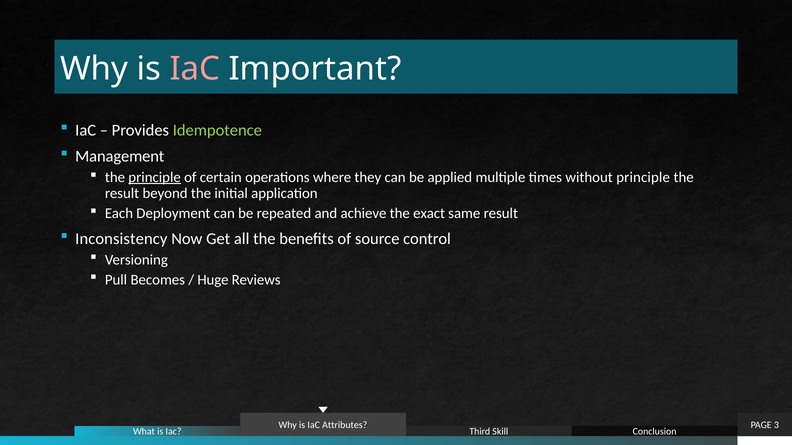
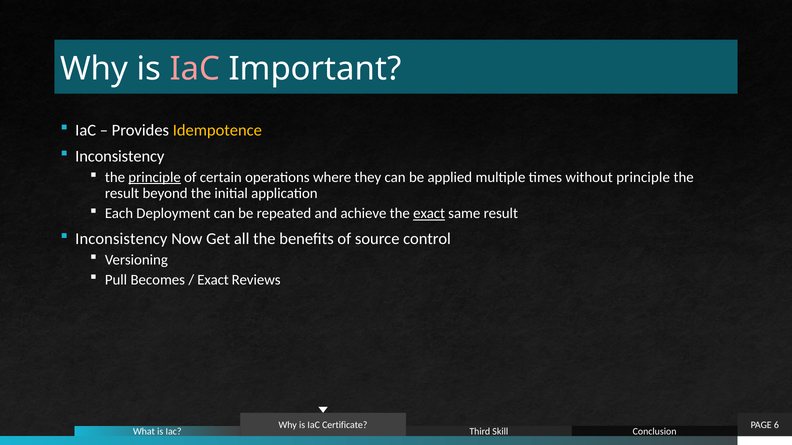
Idempotence colour: light green -> yellow (217, 130)
Management: Management -> Inconsistency (120, 156)
exact underline: none -> present (429, 214)
Huge: Huge -> Exact (213, 280)
3: 3 -> 6 (776, 426)
Attributes: Attributes -> Certificate (345, 426)
